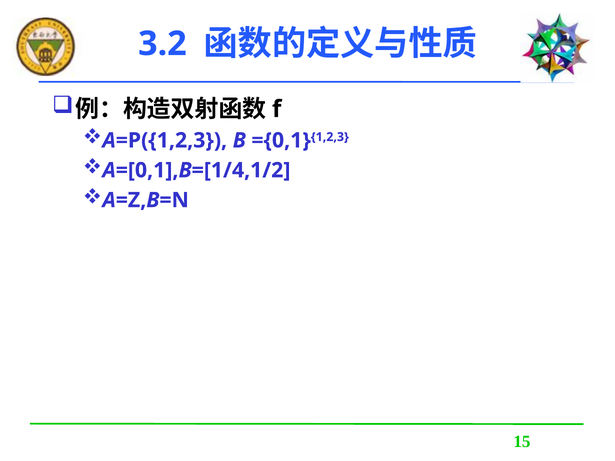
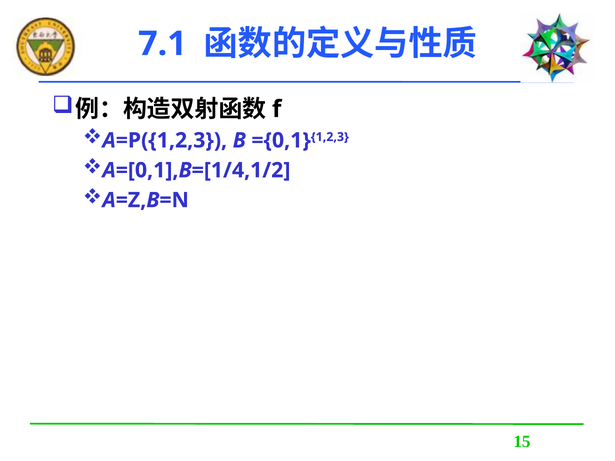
3.2: 3.2 -> 7.1 (162, 44)
